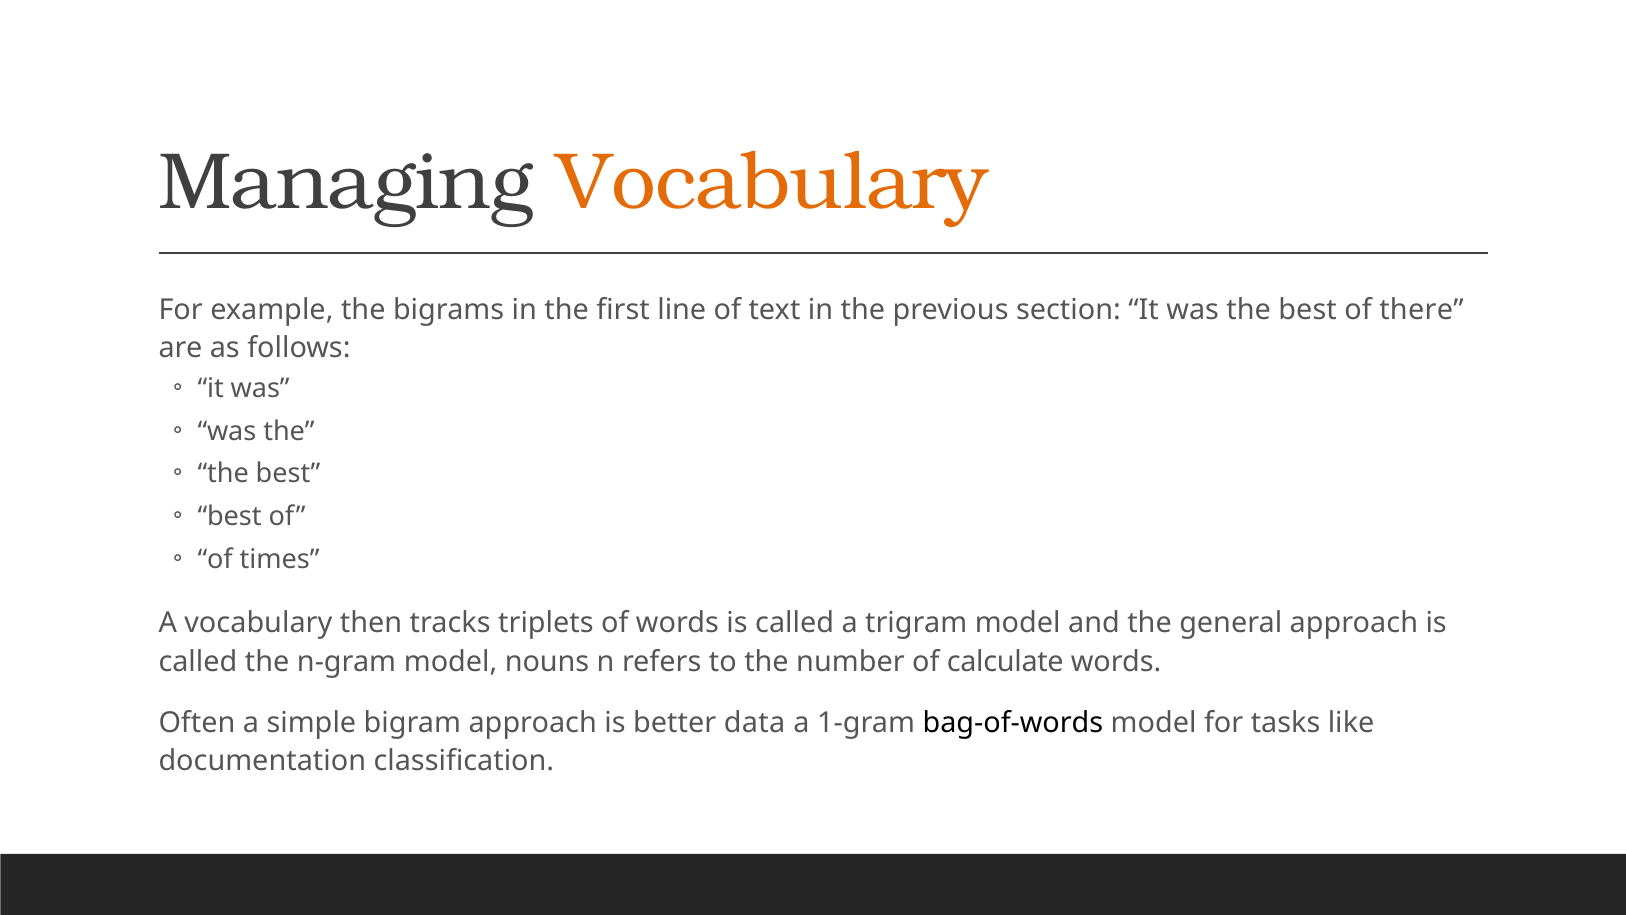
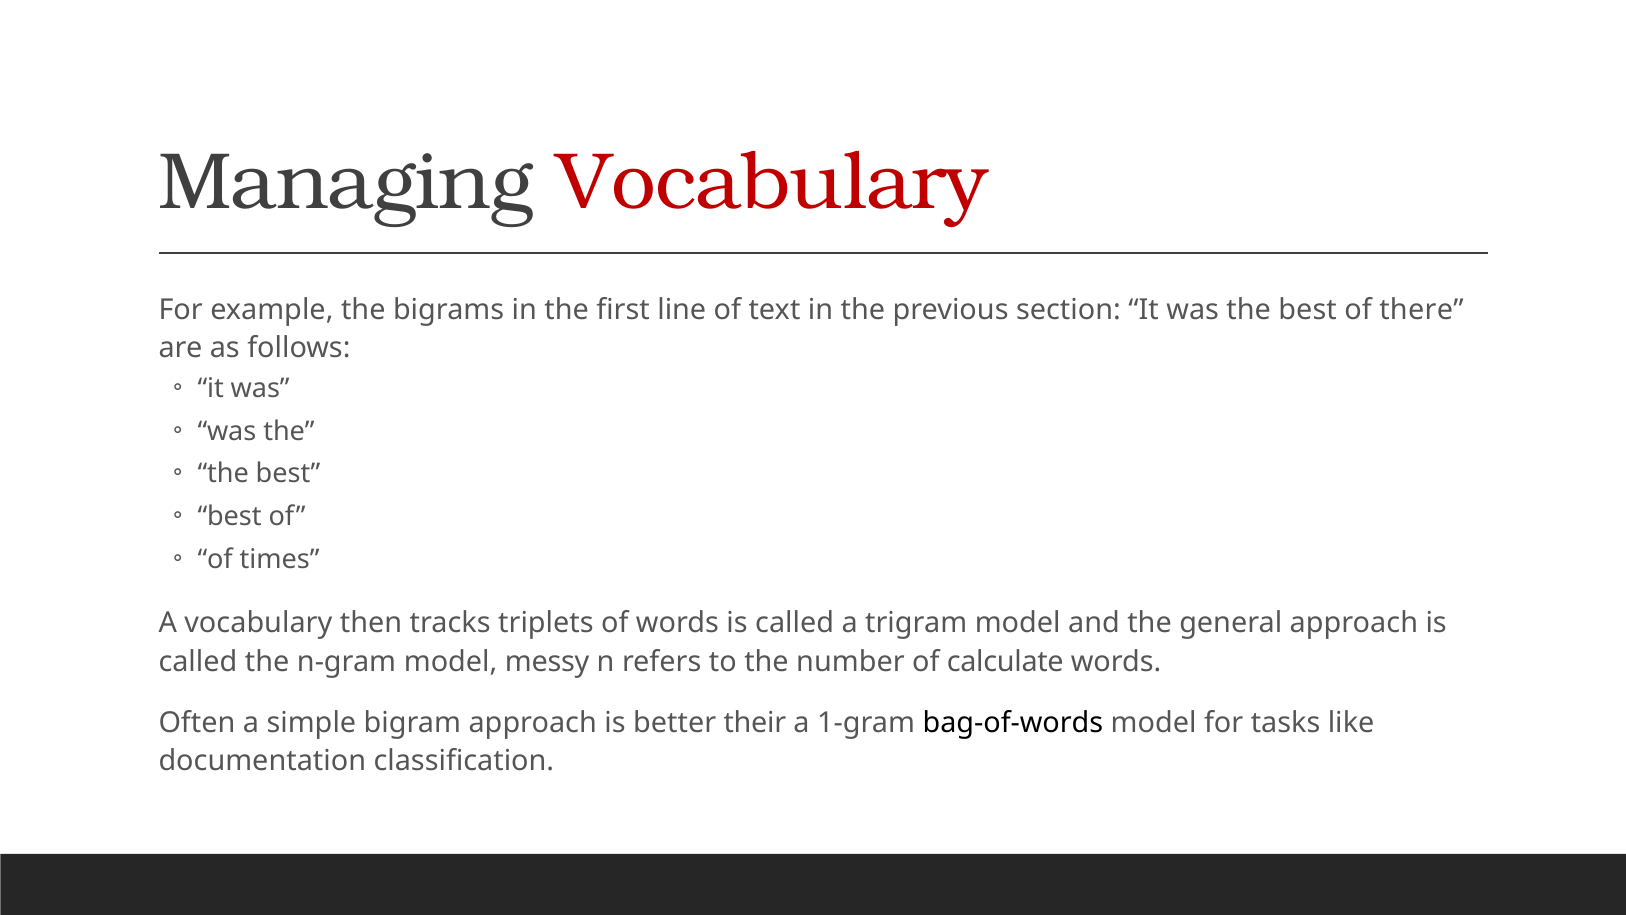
Vocabulary colour: orange -> red (773, 182)
nouns: nouns -> messy (547, 661)
data: data -> their (755, 723)
